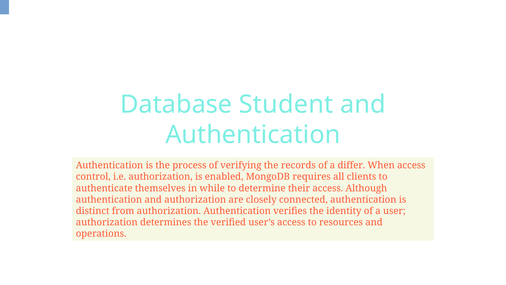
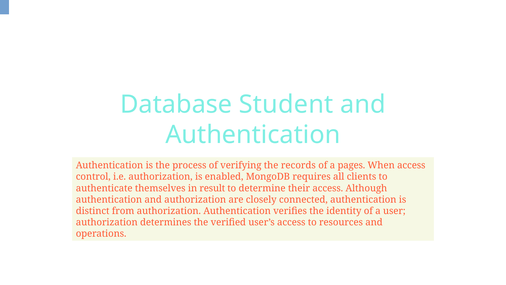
differ: differ -> pages (351, 165)
while: while -> result (212, 188)
